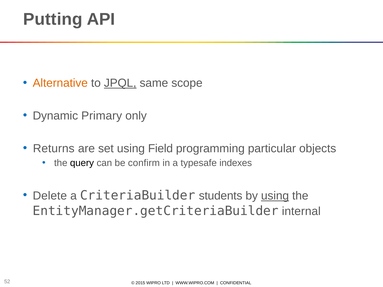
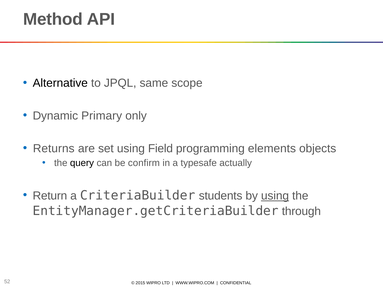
Putting: Putting -> Method (53, 19)
Alternative colour: orange -> black (60, 83)
JPQL underline: present -> none (120, 83)
particular: particular -> elements (272, 149)
indexes: indexes -> actually (236, 163)
Delete: Delete -> Return (50, 196)
internal: internal -> through (301, 211)
